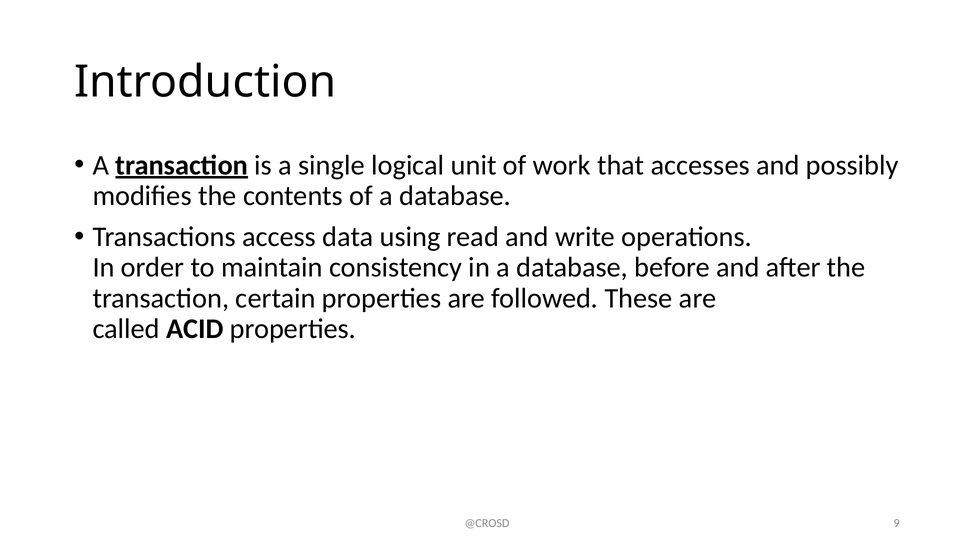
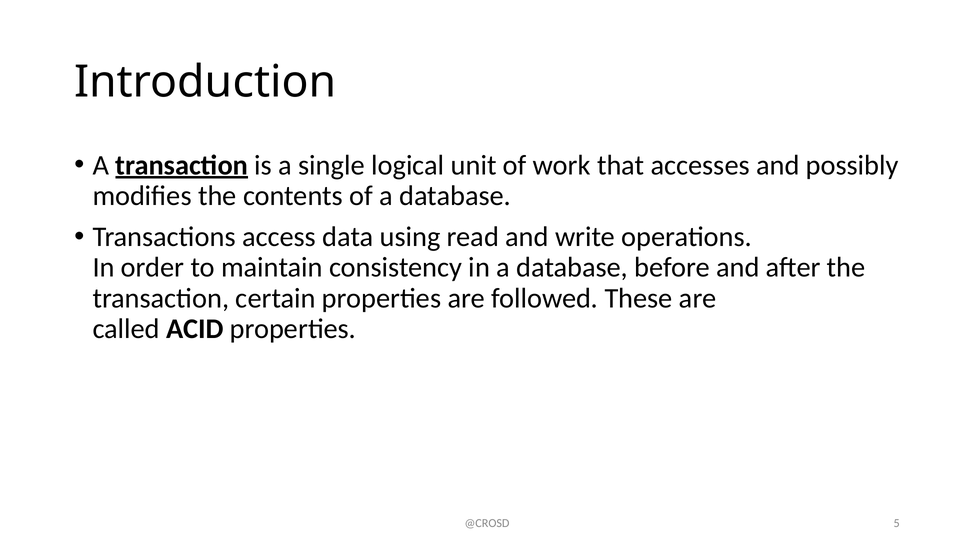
9: 9 -> 5 (897, 523)
